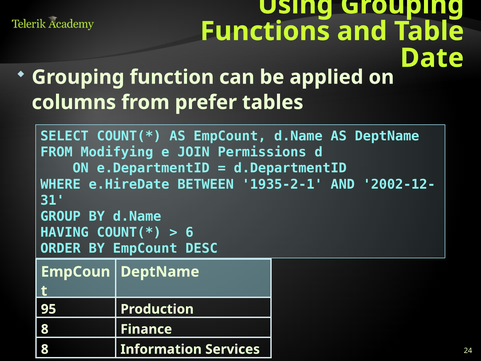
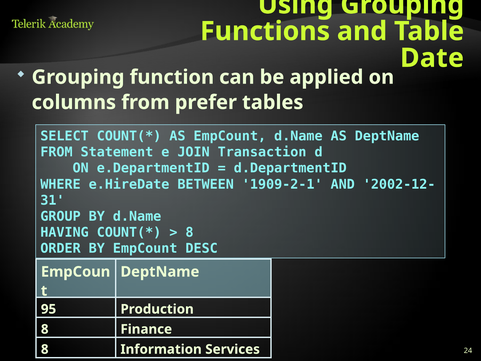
Modifying: Modifying -> Statement (117, 152)
Permissions: Permissions -> Transaction (262, 152)
1935-2-1: 1935-2-1 -> 1909-2-1 (282, 184)
6: 6 -> 8 (189, 232)
